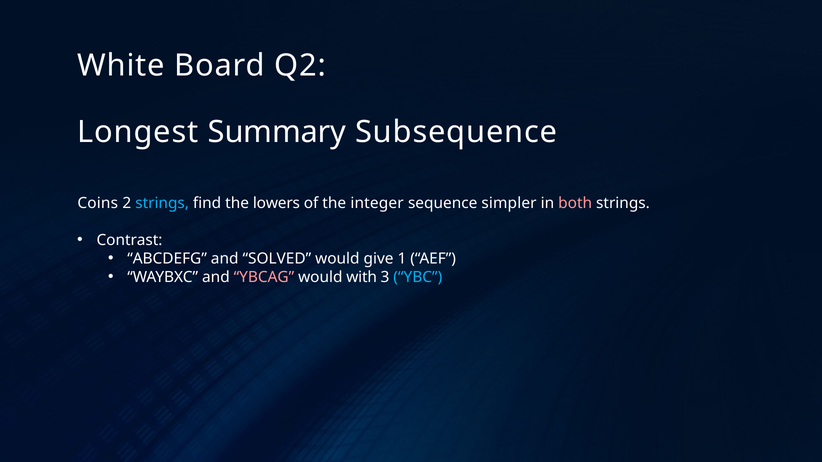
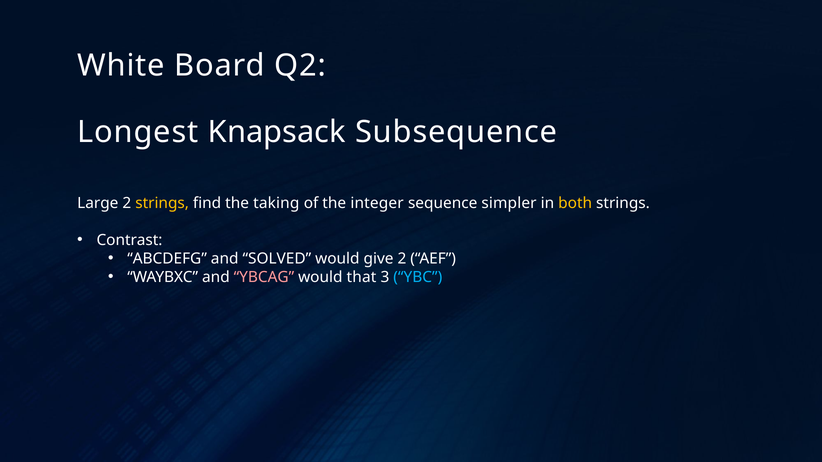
Summary: Summary -> Knapsack (277, 132)
Coins: Coins -> Large (98, 203)
strings colour: light blue -> yellow (162, 203)
lowers: lowers -> taking (276, 203)
both colour: pink -> yellow (575, 203)
give 1: 1 -> 2 (402, 259)
with: with -> that (361, 277)
